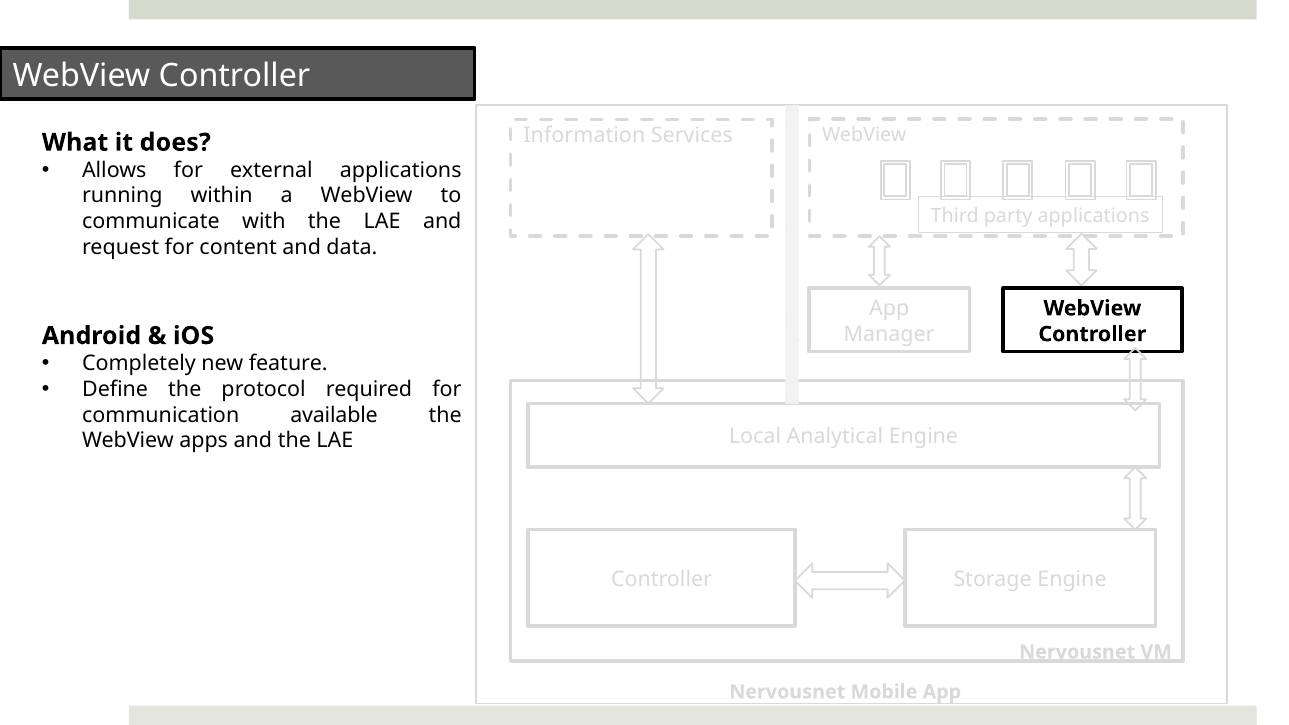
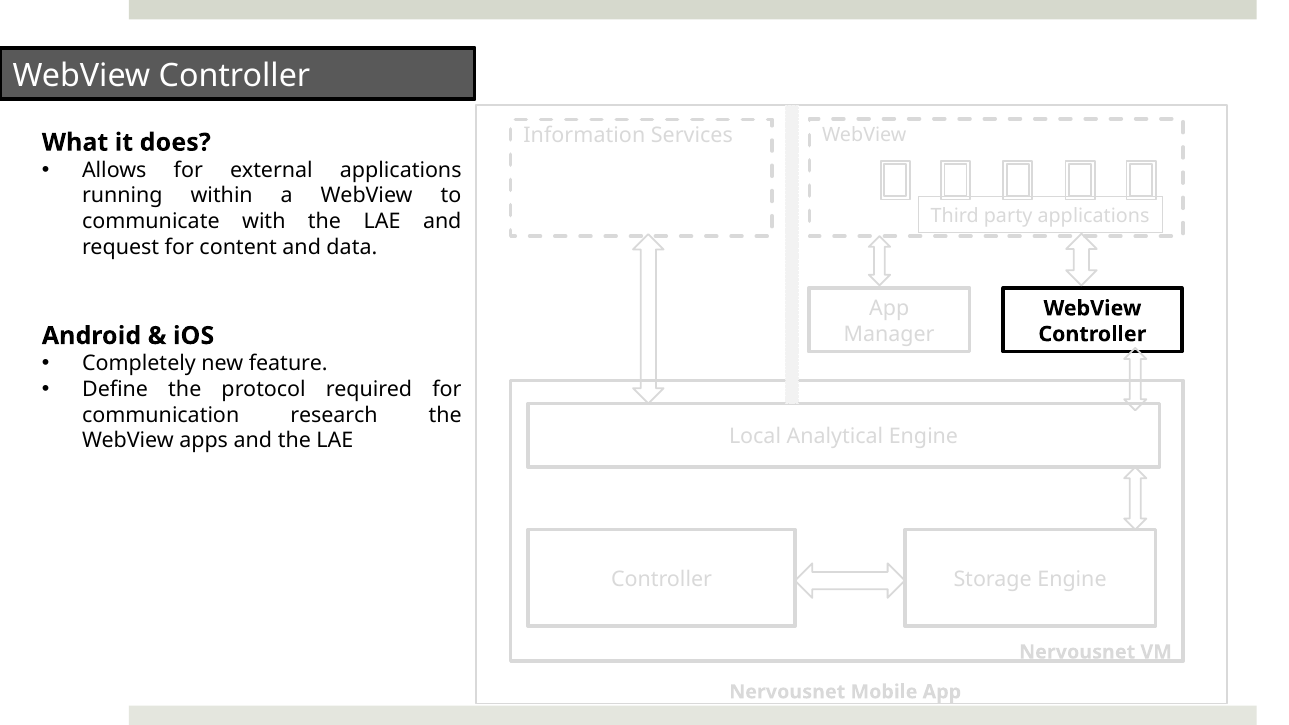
available: available -> research (334, 415)
